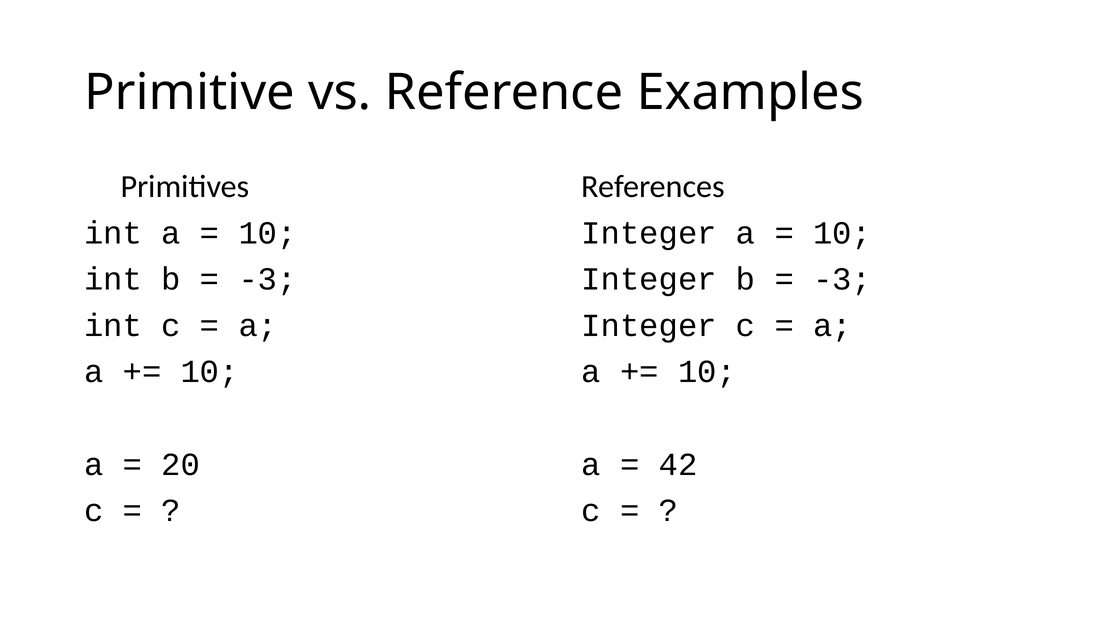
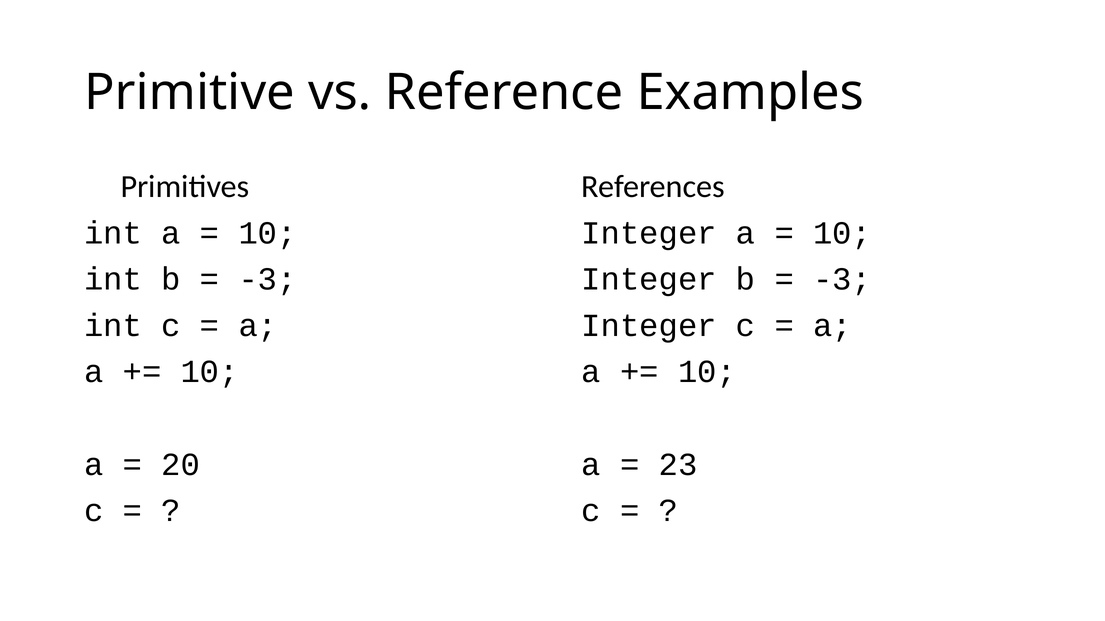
42: 42 -> 23 (678, 465)
